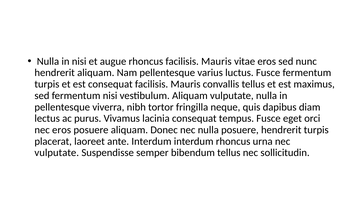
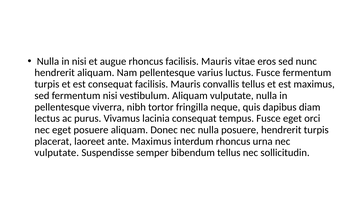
nec eros: eros -> eget (62, 130)
ante Interdum: Interdum -> Maximus (151, 141)
